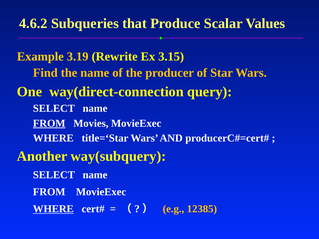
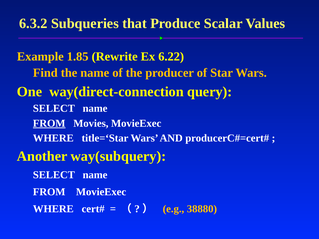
4.6.2: 4.6.2 -> 6.3.2 (33, 24)
3.19: 3.19 -> 1.85 (78, 57)
3.15: 3.15 -> 6.22 (171, 57)
WHERE underline: present -> none (53, 209)
12385: 12385 -> 38880 (202, 209)
